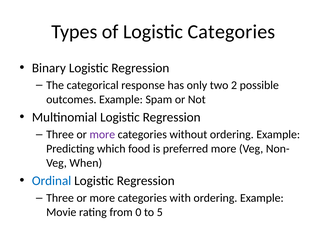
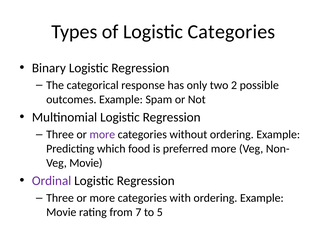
Veg When: When -> Movie (86, 162)
Ordinal colour: blue -> purple (52, 180)
0: 0 -> 7 (138, 212)
